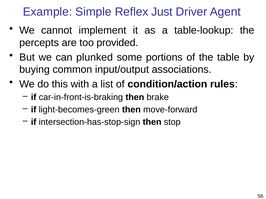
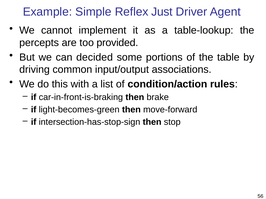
plunked: plunked -> decided (95, 57)
buying: buying -> driving (35, 70)
